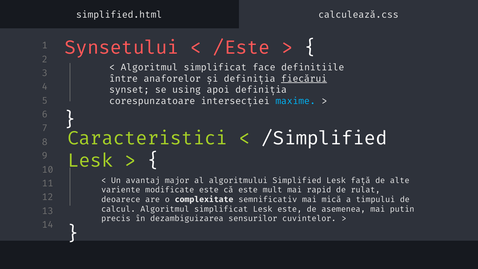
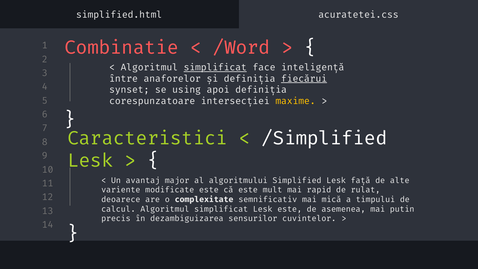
calculează.css: calculează.css -> acuratetei.css (358, 15)
Synsetului: Synsetului -> Combinatie (122, 48)
/Este: /Este -> /Word (241, 48)
simplificat underline: none -> present (215, 68)
definitiile: definitiile -> inteligență (313, 68)
maxime colour: light blue -> yellow (295, 101)
